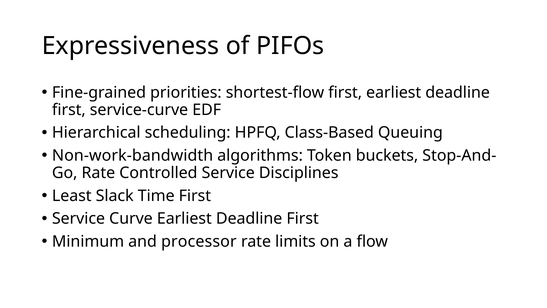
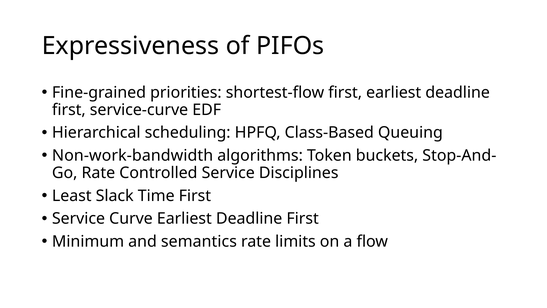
processor: processor -> semantics (199, 241)
